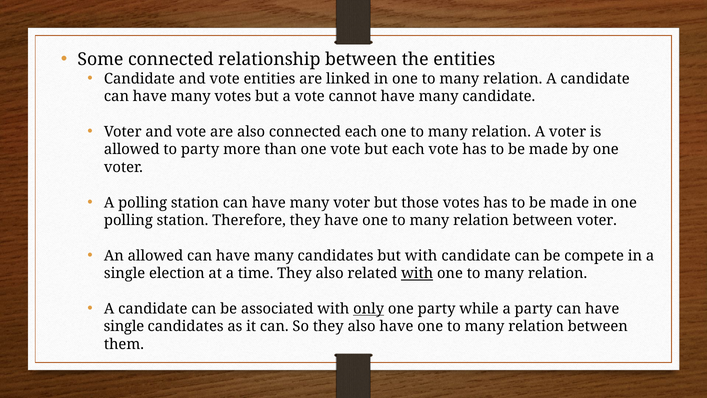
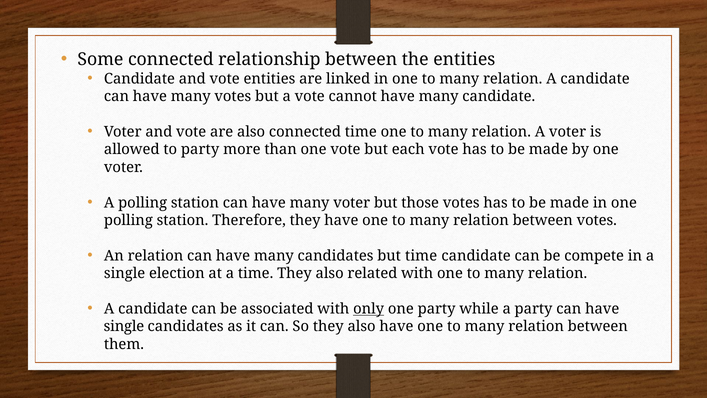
connected each: each -> time (361, 132)
between voter: voter -> votes (597, 220)
An allowed: allowed -> relation (155, 256)
but with: with -> time (421, 256)
with underline: present -> none (417, 273)
